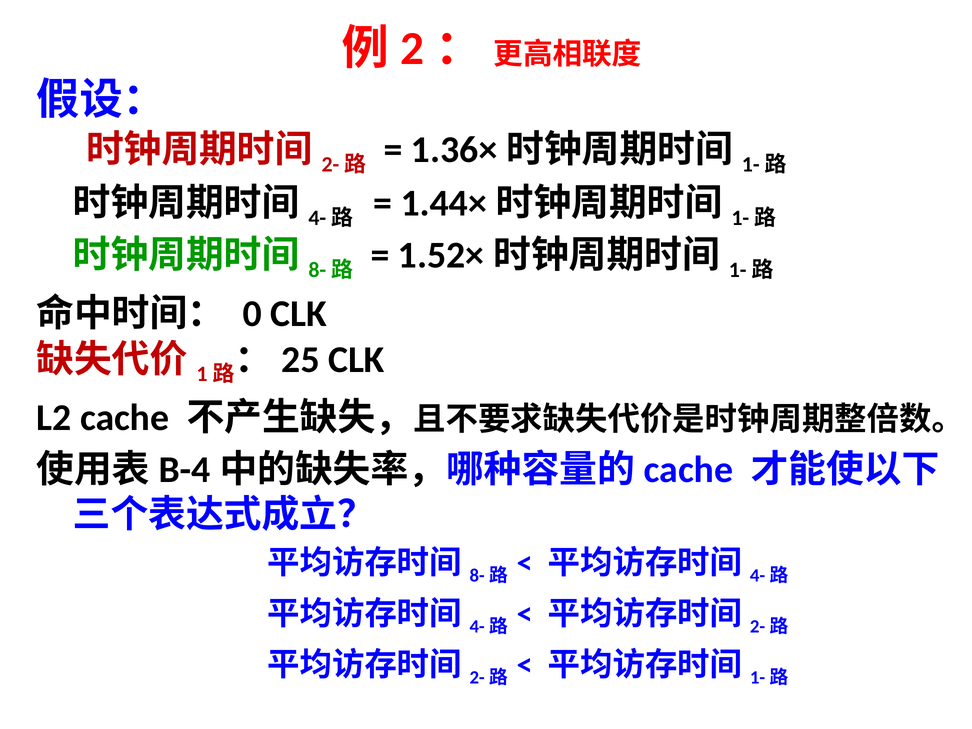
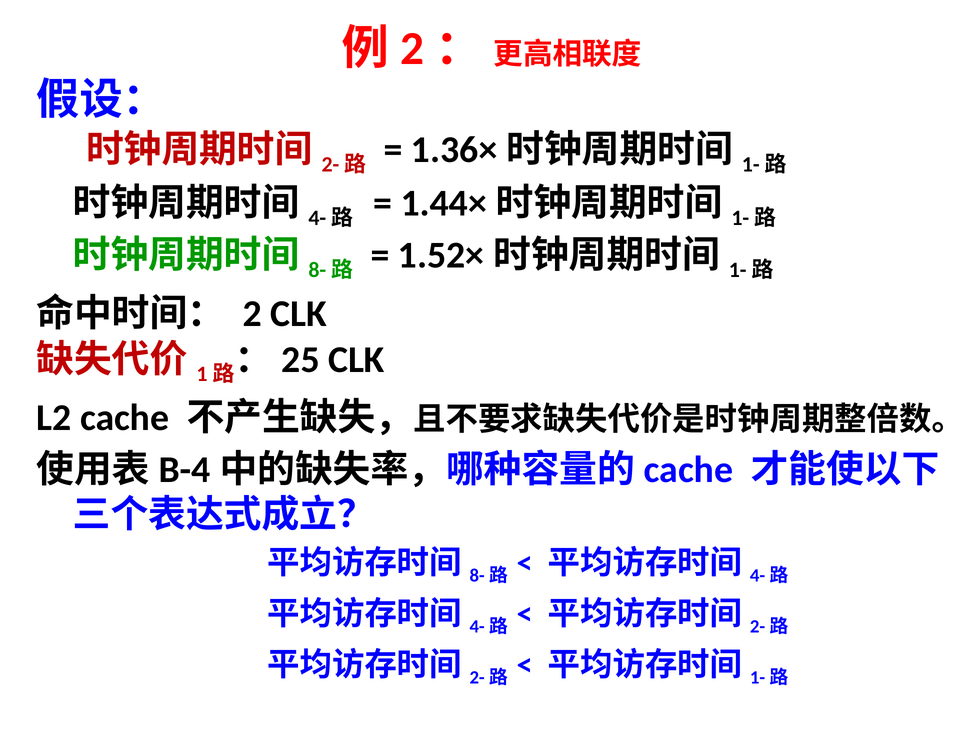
0: 0 -> 2 (252, 314)
